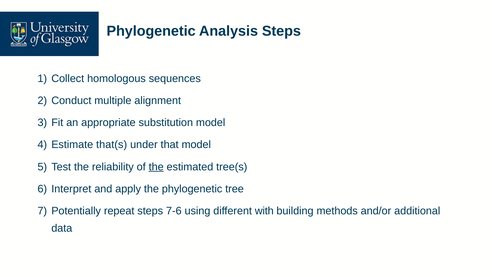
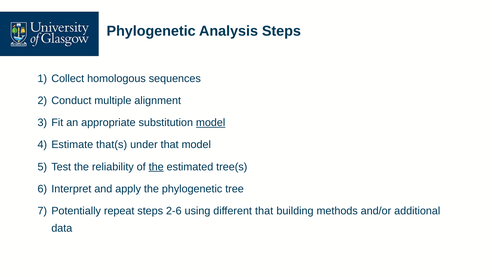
model underline: none -> present (211, 123)
7-6: 7-6 -> 2-6 (174, 211)
different with: with -> that (264, 211)
